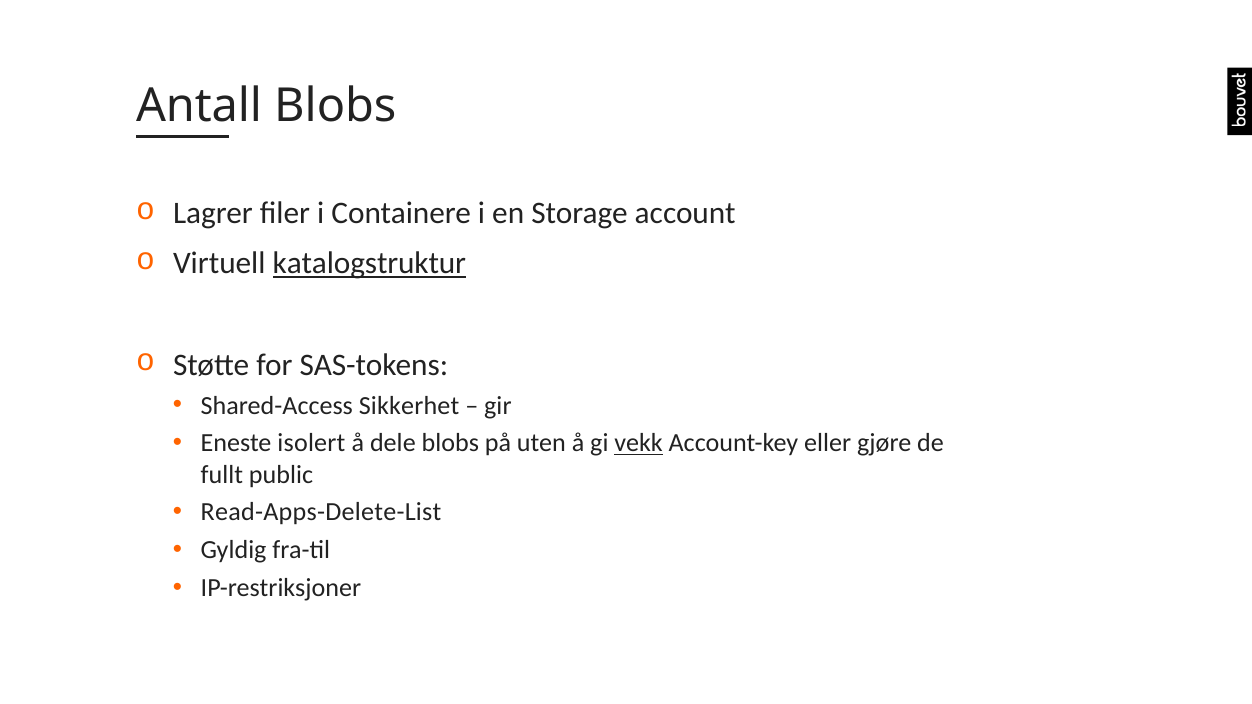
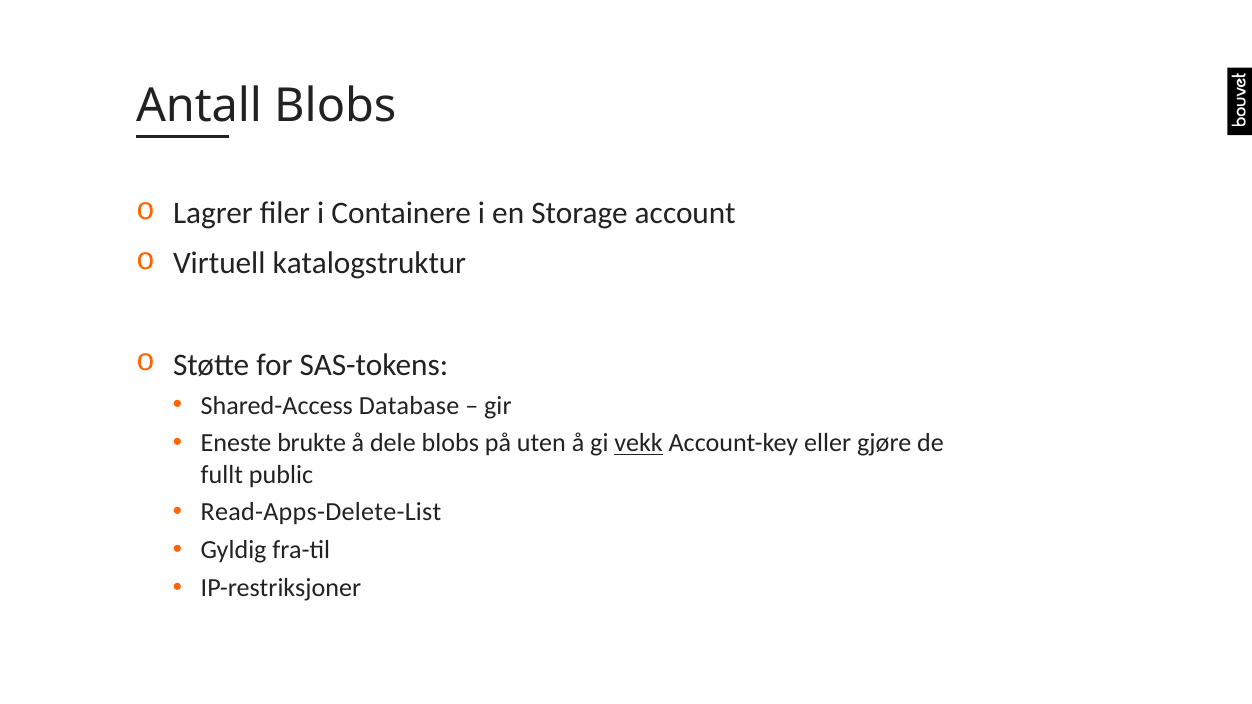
katalogstruktur underline: present -> none (369, 264)
Sikkerhet: Sikkerhet -> Database (409, 406)
isolert: isolert -> brukte (312, 443)
